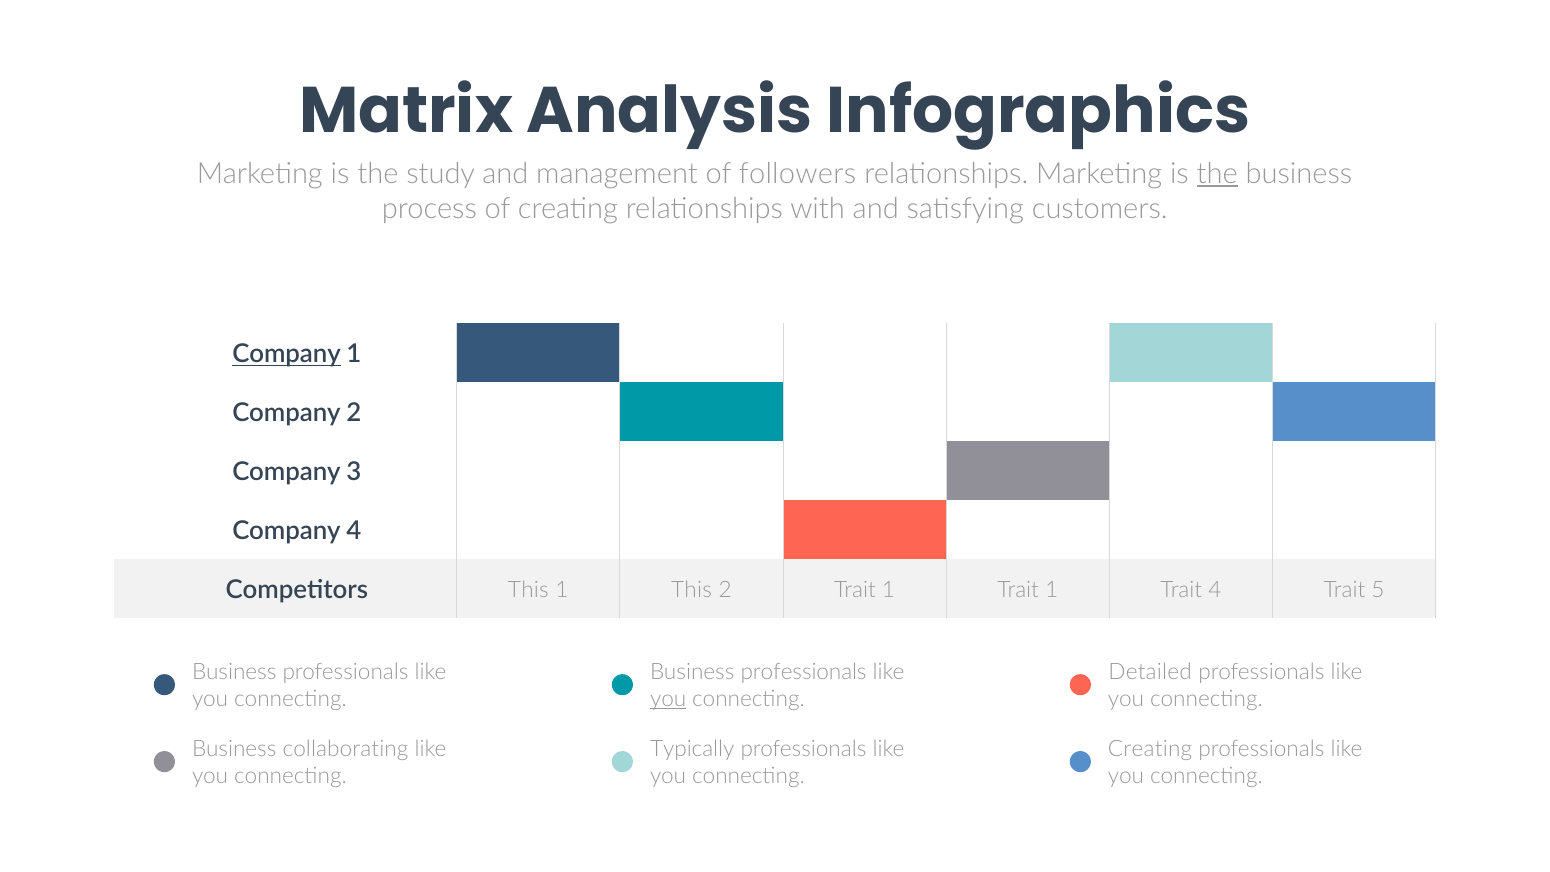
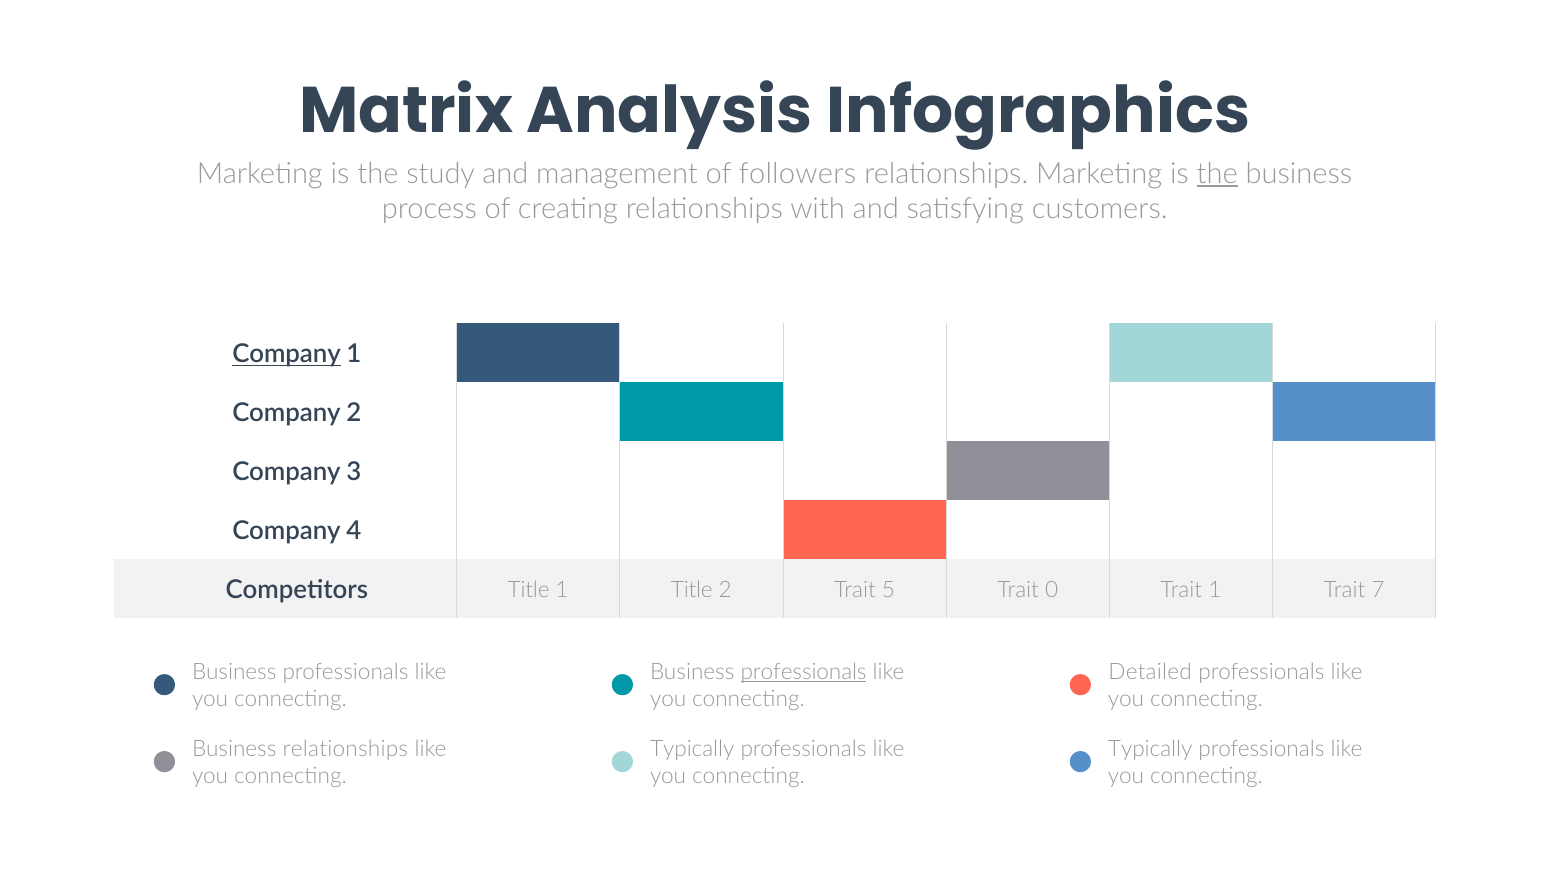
Competitors This: This -> Title (529, 590)
1 This: This -> Title (692, 590)
2 Trait 1: 1 -> 5 (888, 590)
1: 1 -> 0 (1052, 590)
Trait 4: 4 -> 1 (1215, 590)
5: 5 -> 7 (1378, 590)
professionals underline: none -> present (804, 672)
you underline: present -> none (668, 699)
Business collaborating: collaborating -> relationships (345, 749)
Creating: Creating -> Typically (1150, 749)
